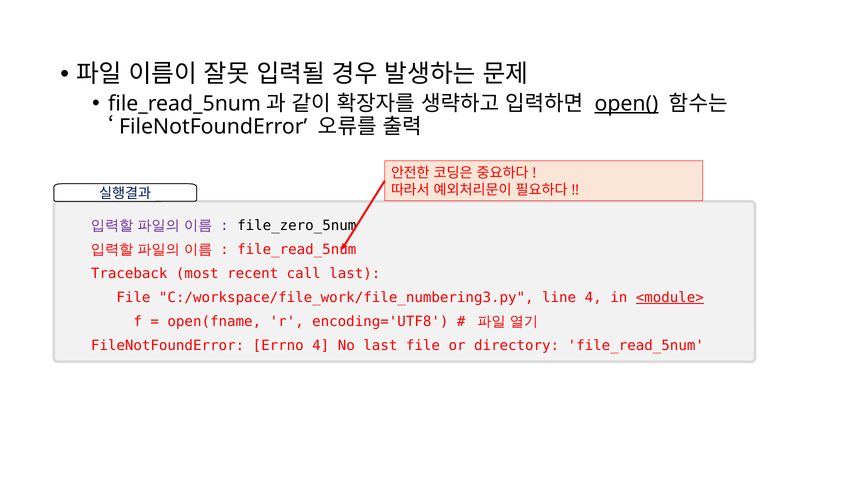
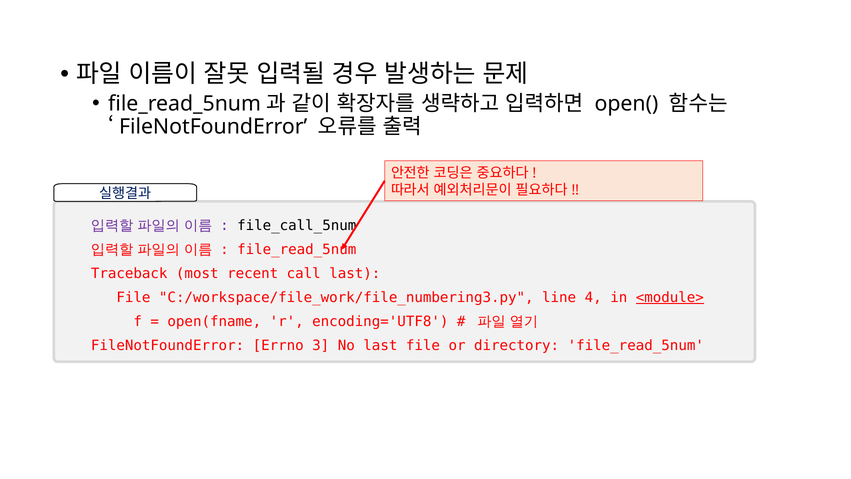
open( underline: present -> none (626, 104)
file_zero_5num: file_zero_5num -> file_call_5num (297, 225)
Errno 4: 4 -> 3 (321, 345)
